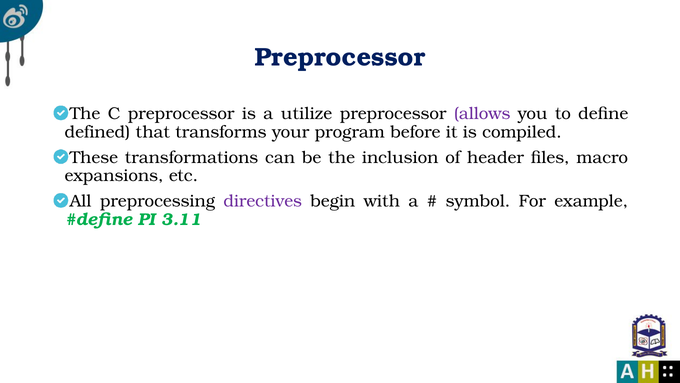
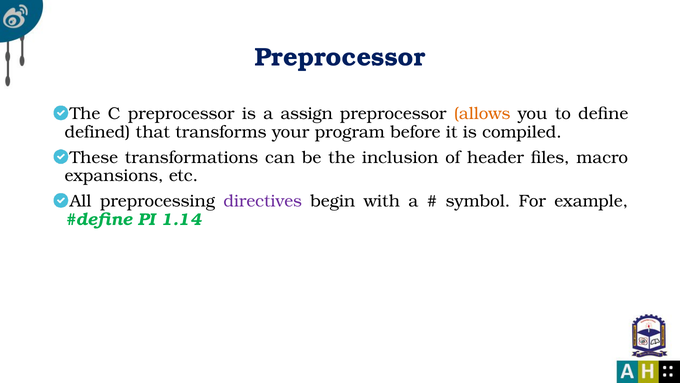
utilize: utilize -> assign (307, 113)
allows colour: purple -> orange (482, 113)
3.11: 3.11 -> 1.14 (181, 219)
